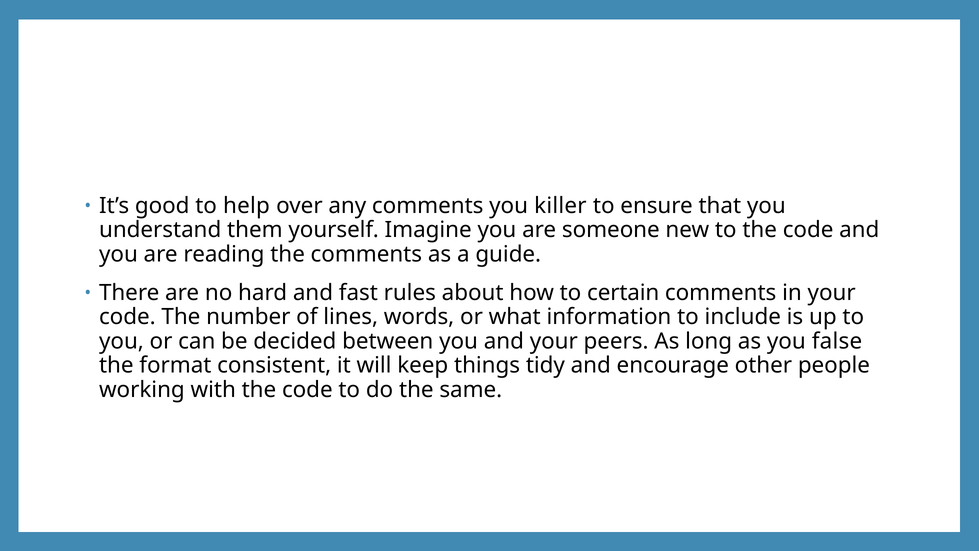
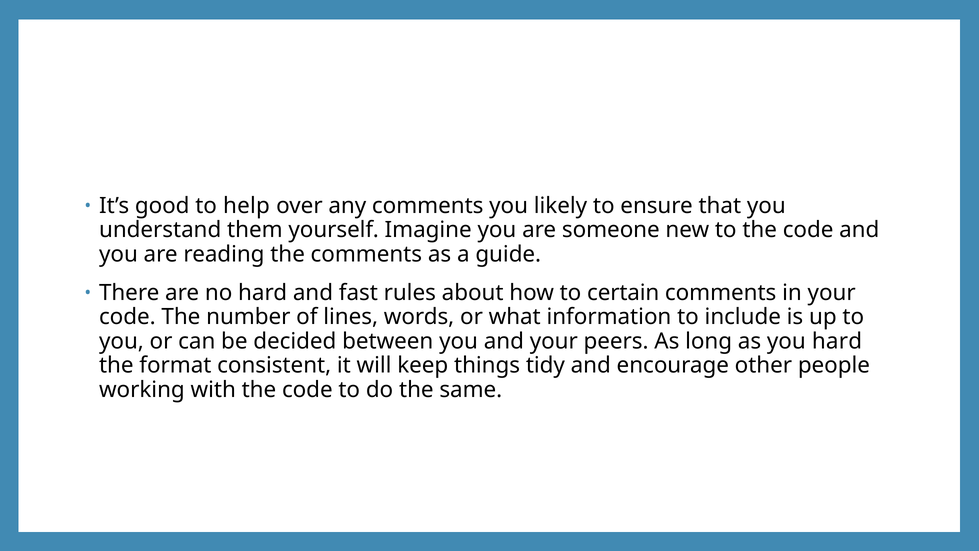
killer: killer -> likely (560, 206)
you false: false -> hard (837, 341)
